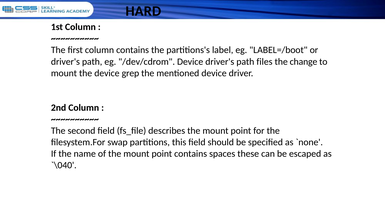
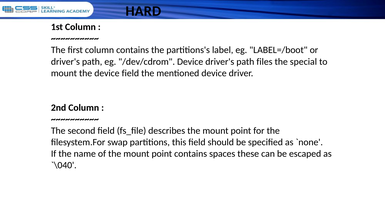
change: change -> special (303, 62)
device grep: grep -> field (130, 73)
